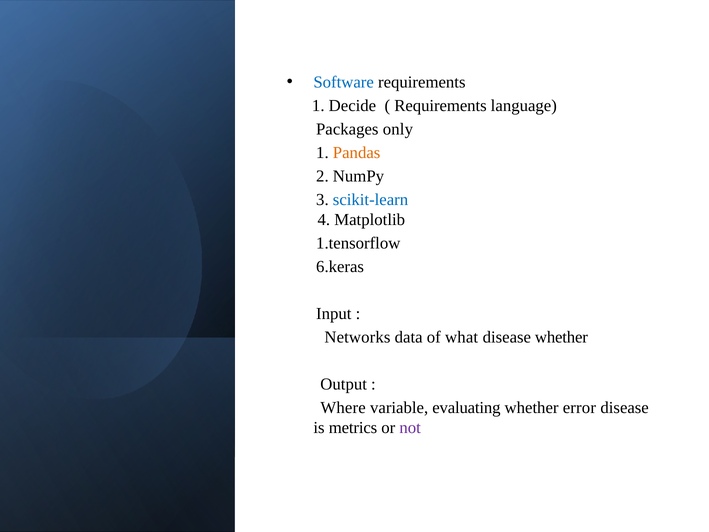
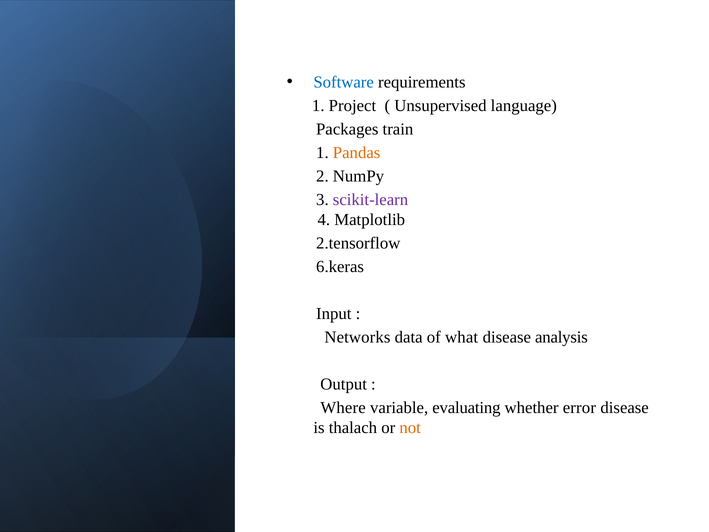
Decide: Decide -> Project (352, 106)
Requirements: Requirements -> Unsupervised (440, 106)
only: only -> train (398, 129)
scikit-learn colour: blue -> purple (371, 199)
1.tensorflow: 1.tensorflow -> 2.tensorflow (358, 243)
disease whether: whether -> analysis (561, 337)
metrics: metrics -> thalach (353, 428)
not colour: purple -> orange (410, 428)
